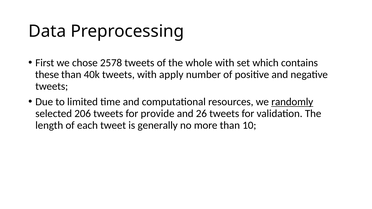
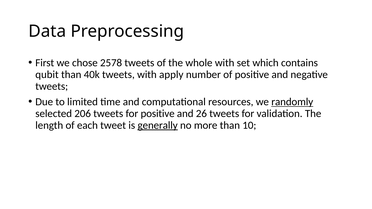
these: these -> qubit (47, 75)
for provide: provide -> positive (158, 114)
generally underline: none -> present (158, 125)
